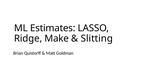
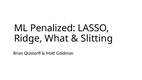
Estimates: Estimates -> Penalized (53, 28)
Make: Make -> What (57, 38)
